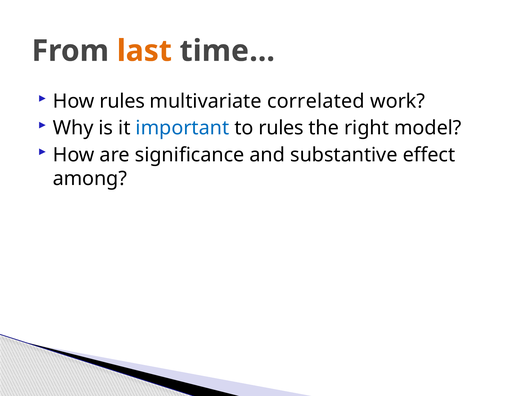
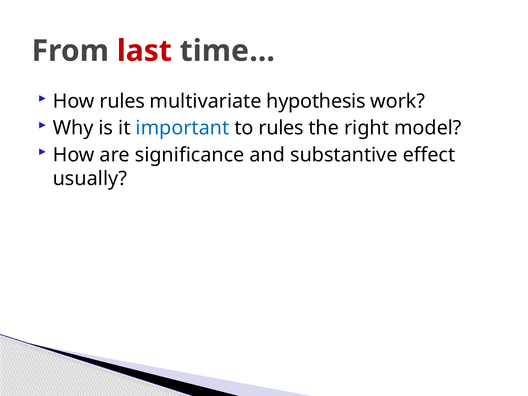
last colour: orange -> red (144, 51)
correlated: correlated -> hypothesis (316, 101)
among: among -> usually (90, 179)
